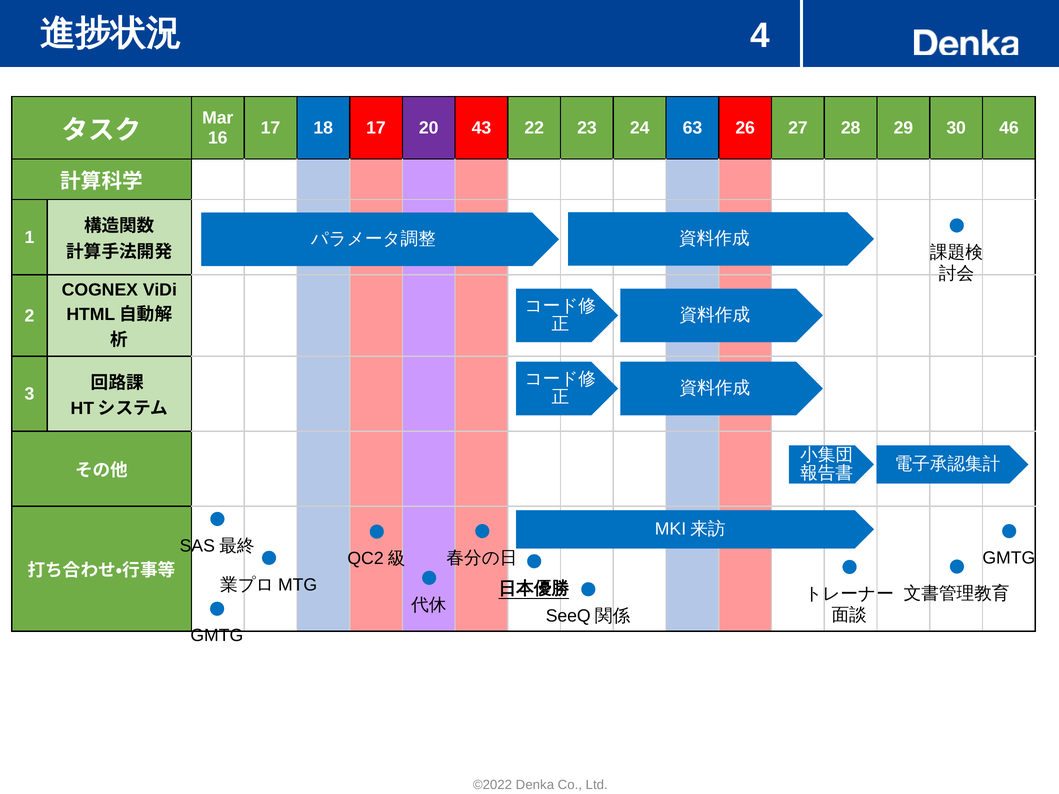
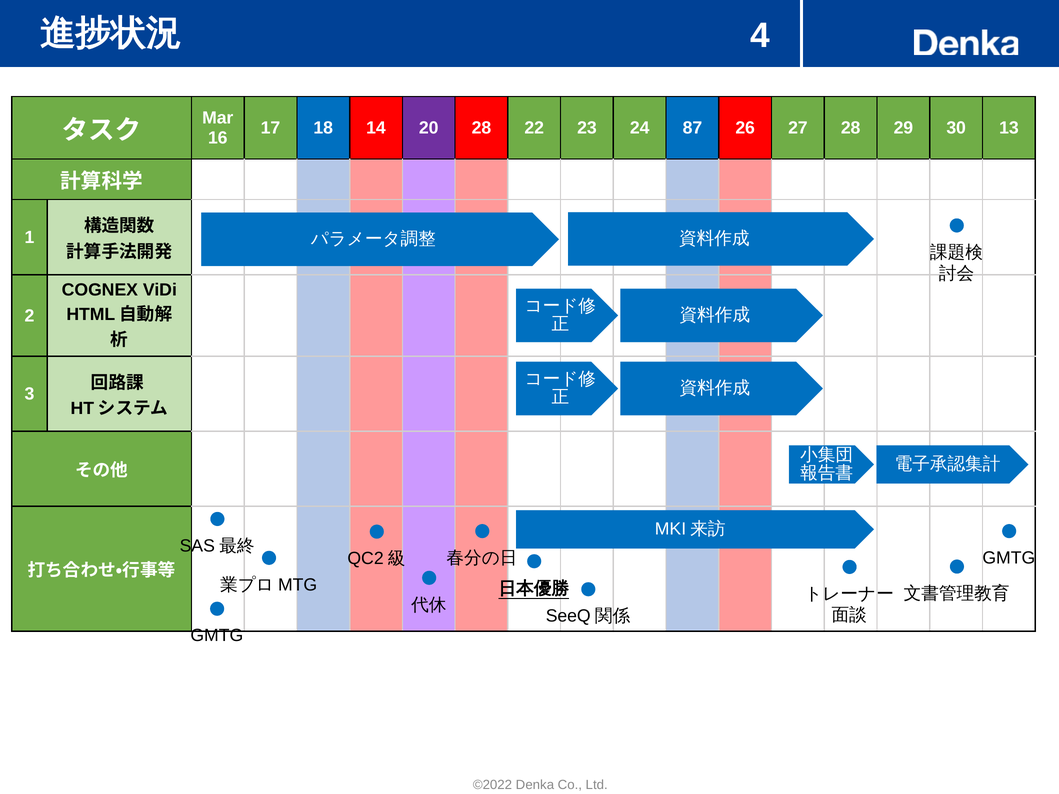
18 17: 17 -> 14 (376, 128)
20 43: 43 -> 28 (481, 128)
63: 63 -> 87 (692, 128)
46: 46 -> 13 (1009, 128)
